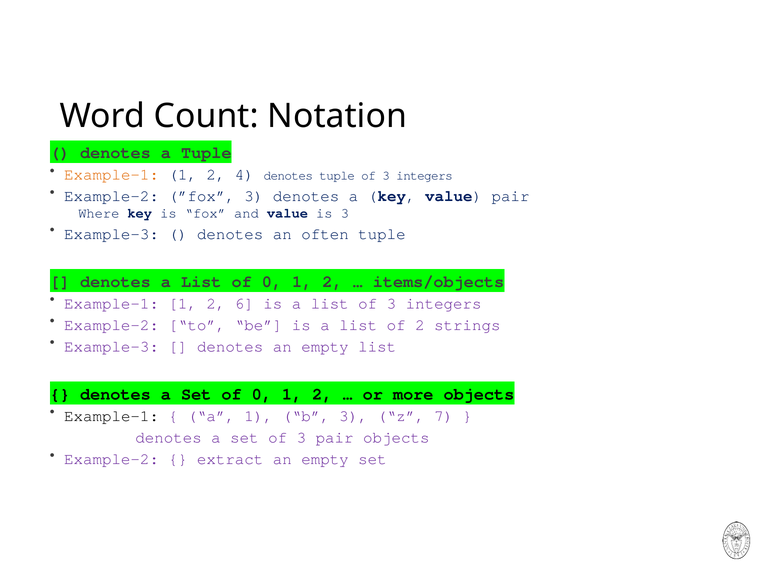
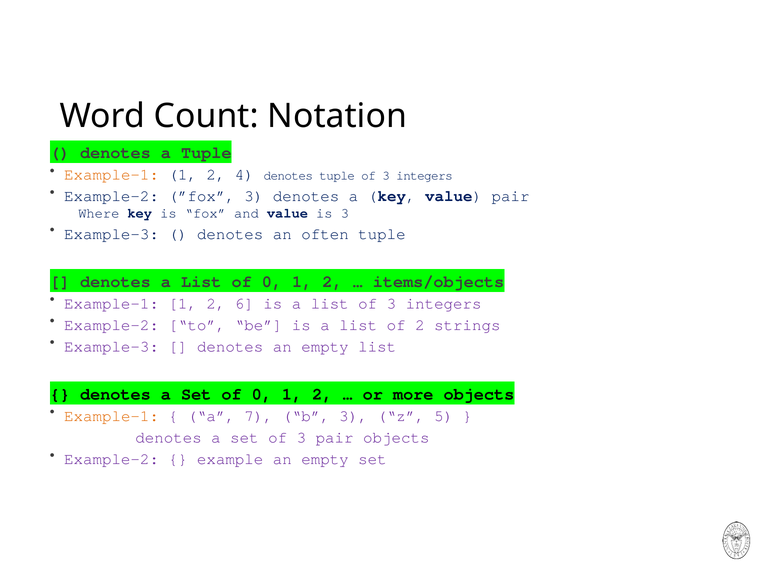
Example-1 colour: black -> orange (112, 416)
a 1: 1 -> 7 (259, 416)
7: 7 -> 5 (444, 416)
extract: extract -> example (230, 459)
